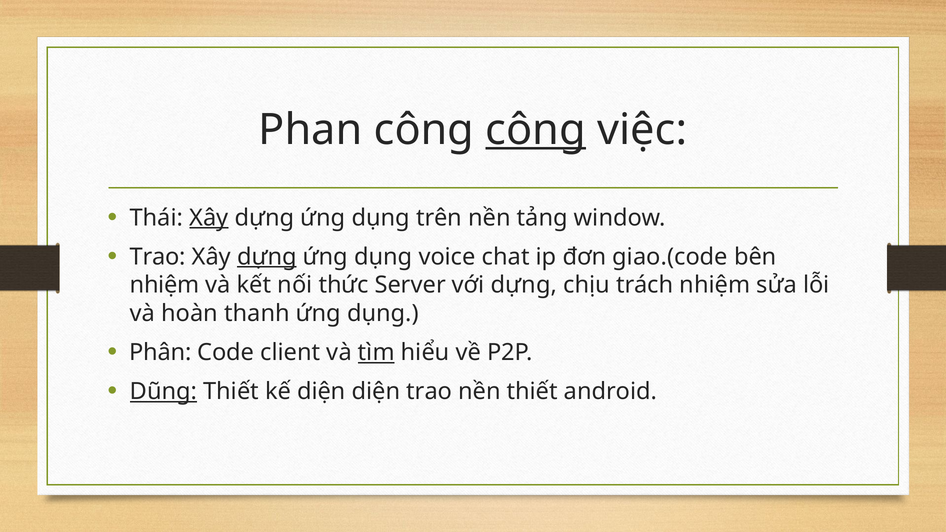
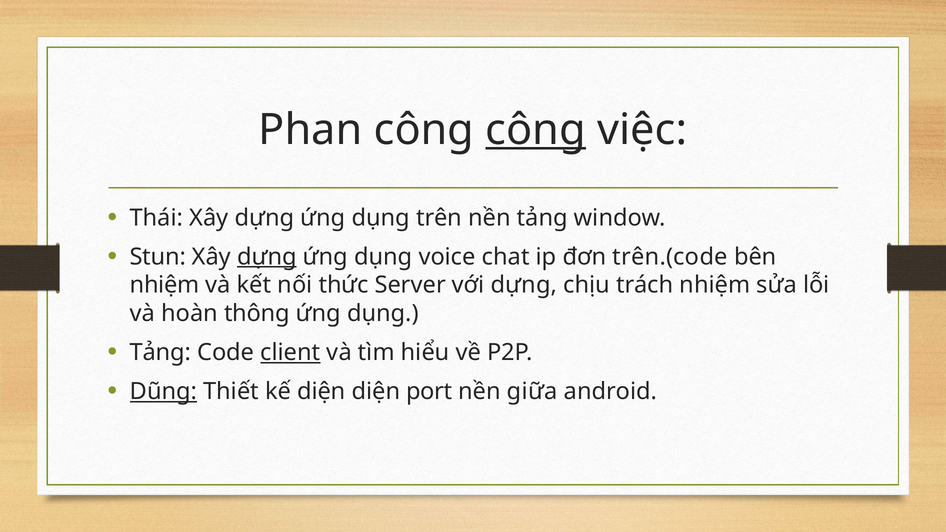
Xây underline: present -> none (209, 218)
Trao: Trao -> Stun (158, 257)
giao.(code: giao.(code -> trên.(code (670, 257)
thanh: thanh -> thông (257, 314)
Phân: Phân -> Tảng (160, 353)
client underline: none -> present (290, 353)
tìm underline: present -> none (376, 353)
diện trao: trao -> port (429, 392)
nền thiết: thiết -> giữa (532, 392)
